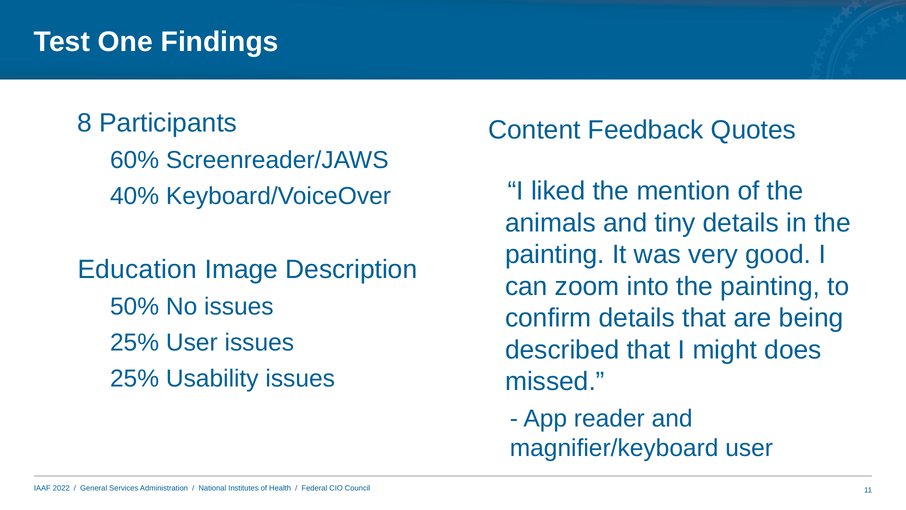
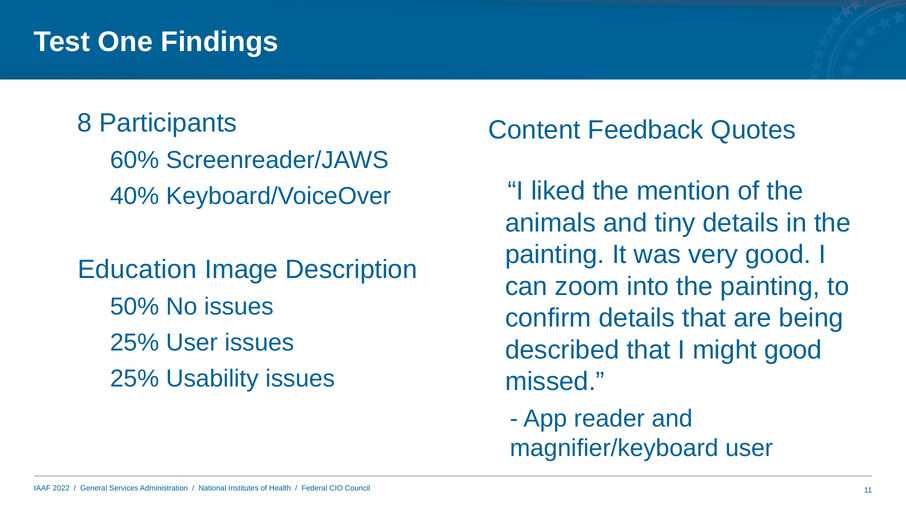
might does: does -> good (793, 350)
